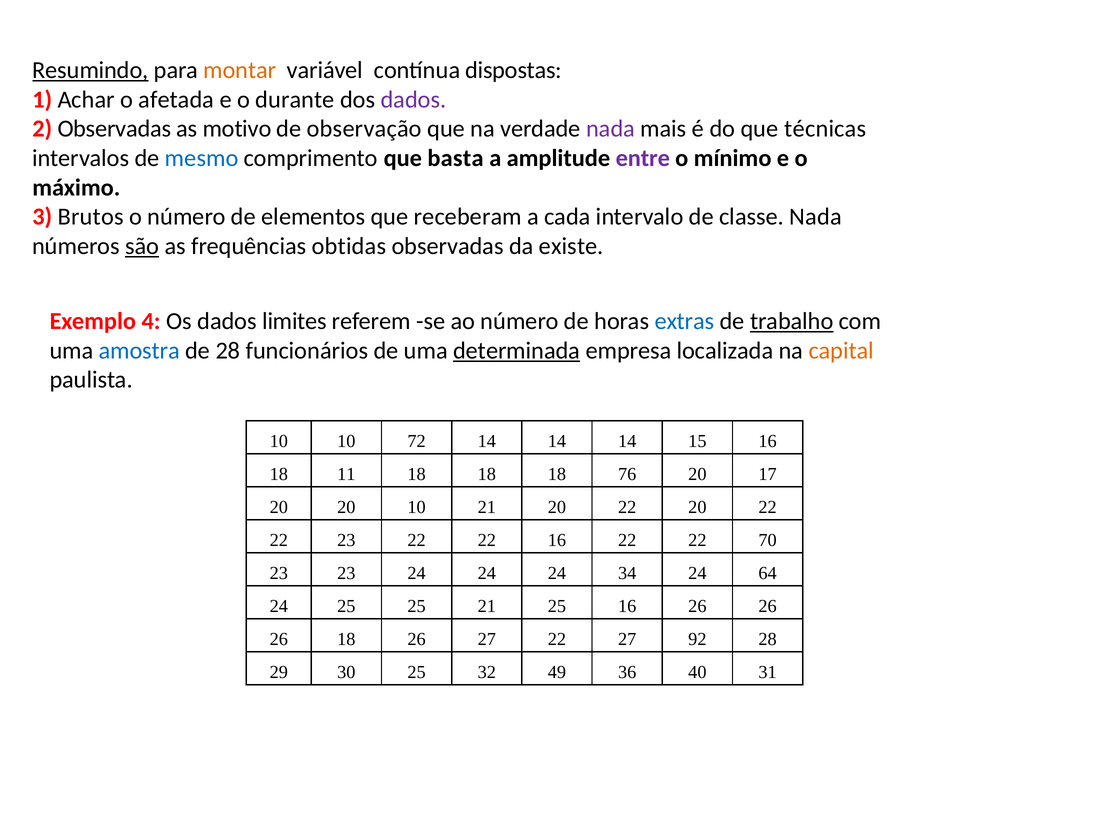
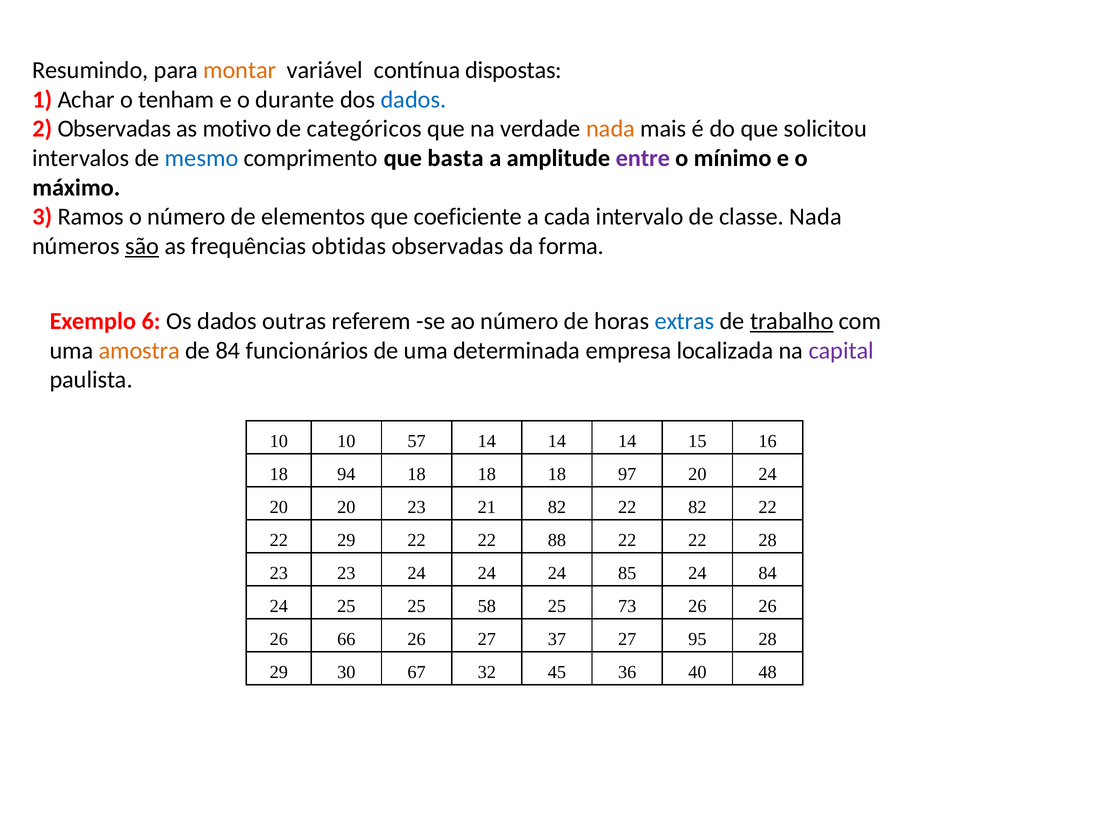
Resumindo underline: present -> none (90, 70)
afetada: afetada -> tenham (176, 100)
dados colour: purple -> blue (414, 100)
observação: observação -> categóricos (364, 129)
nada colour: purple -> orange (611, 129)
técnicas: técnicas -> solicitou (825, 129)
Brutos: Brutos -> Ramos (91, 217)
receberam: receberam -> coeficiente (468, 217)
existe: existe -> forma (571, 246)
4: 4 -> 6 (151, 321)
limites: limites -> outras (294, 321)
amostra colour: blue -> orange (139, 350)
de 28: 28 -> 84 (228, 350)
determinada underline: present -> none (517, 350)
capital colour: orange -> purple (841, 350)
72: 72 -> 57 (417, 441)
11: 11 -> 94 (346, 474)
76: 76 -> 97 (627, 474)
20 17: 17 -> 24 (768, 474)
20 10: 10 -> 23 (417, 507)
21 20: 20 -> 82 (557, 507)
22 20: 20 -> 82 (697, 507)
22 23: 23 -> 29 (346, 540)
22 16: 16 -> 88 (557, 540)
22 70: 70 -> 28 (768, 540)
34: 34 -> 85 (627, 573)
24 64: 64 -> 84 (768, 573)
25 21: 21 -> 58 (487, 606)
25 16: 16 -> 73 (627, 606)
26 18: 18 -> 66 (346, 639)
27 22: 22 -> 37 (557, 639)
92: 92 -> 95 (697, 639)
30 25: 25 -> 67 (417, 672)
49: 49 -> 45 (557, 672)
31: 31 -> 48 (768, 672)
